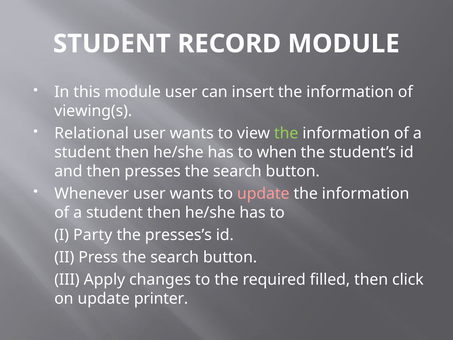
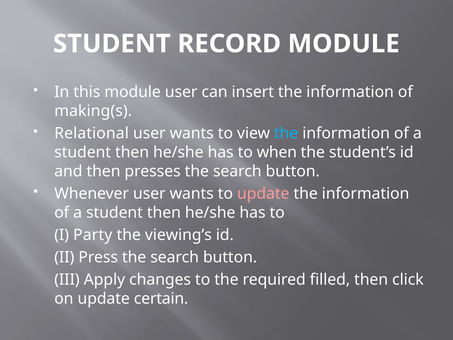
viewing(s: viewing(s -> making(s (93, 111)
the colour: light green -> light blue (286, 133)
presses’s: presses’s -> viewing’s (178, 235)
printer: printer -> certain (161, 298)
